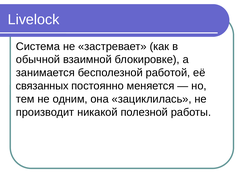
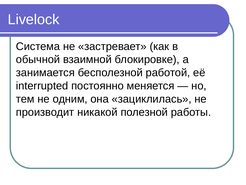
связанных: связанных -> interrupted (42, 86)
